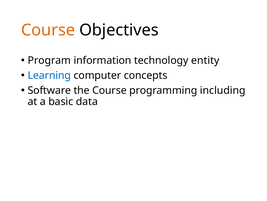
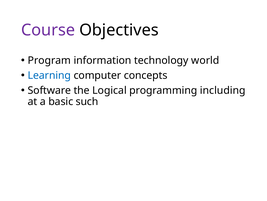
Course colour: orange -> purple (48, 30)
entity: entity -> world (205, 60)
the Course: Course -> Logical (109, 90)
data: data -> such (87, 101)
